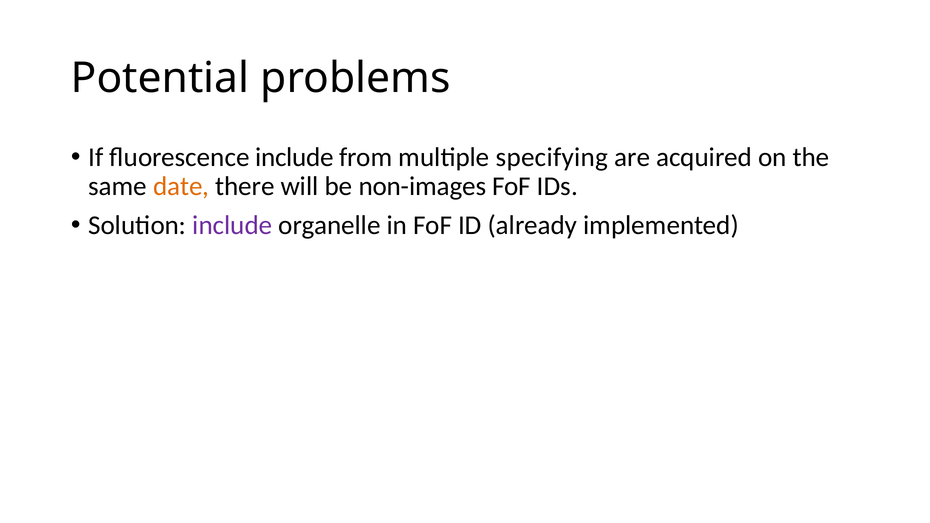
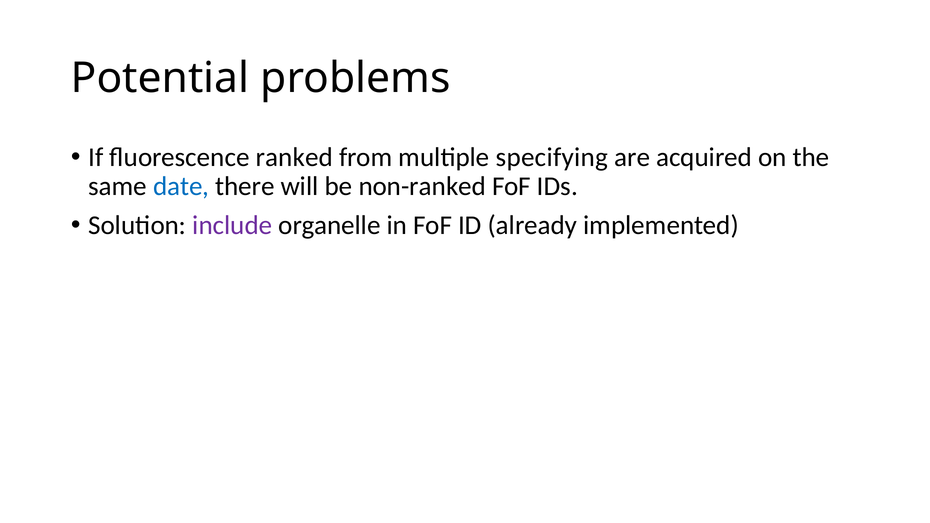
fluorescence include: include -> ranked (294, 157)
date colour: orange -> blue (181, 187)
non-images: non-images -> non-ranked (422, 187)
